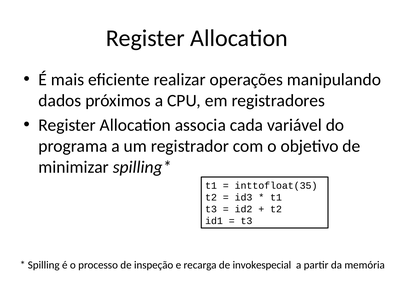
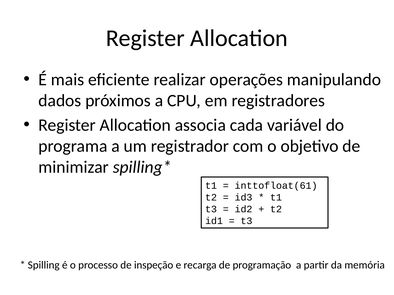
inttofloat(35: inttofloat(35 -> inttofloat(61 (276, 186)
invokespecial: invokespecial -> programação (262, 266)
